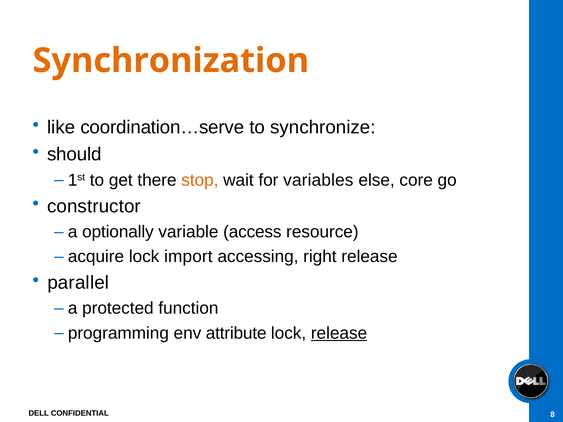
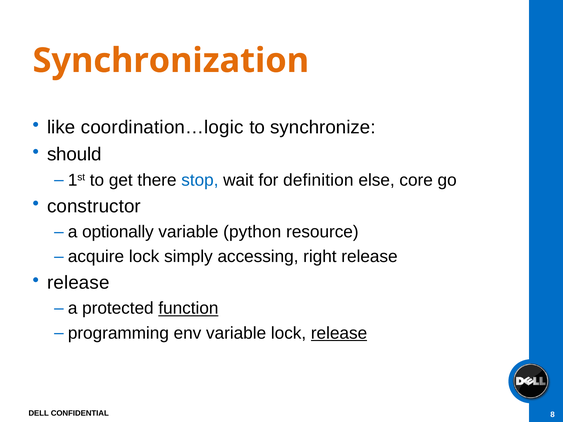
coordination…serve: coordination…serve -> coordination…logic (162, 128)
stop colour: orange -> blue (200, 180)
variables: variables -> definition (318, 180)
access: access -> python (252, 232)
import: import -> simply (188, 257)
parallel: parallel -> release (78, 283)
function underline: none -> present (188, 308)
env attribute: attribute -> variable (236, 333)
